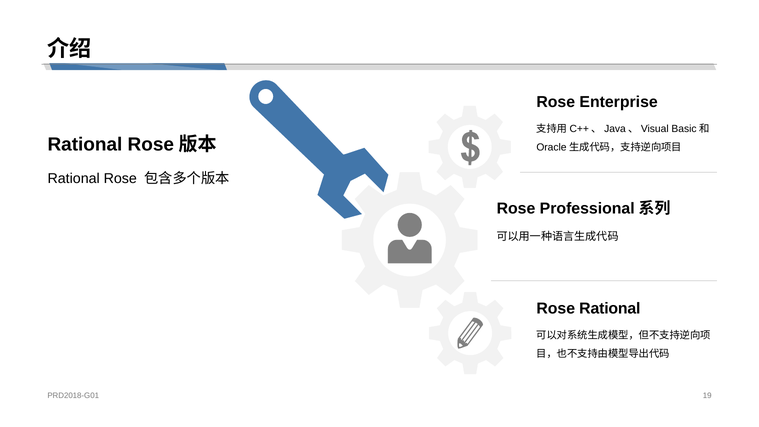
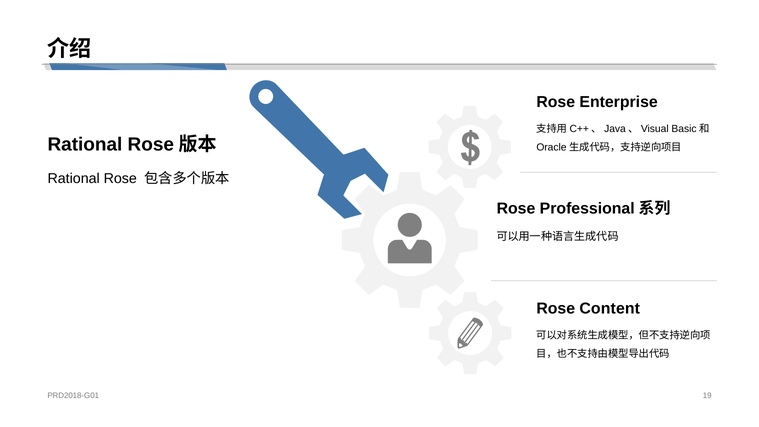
Rose Rational: Rational -> Content (610, 308)
